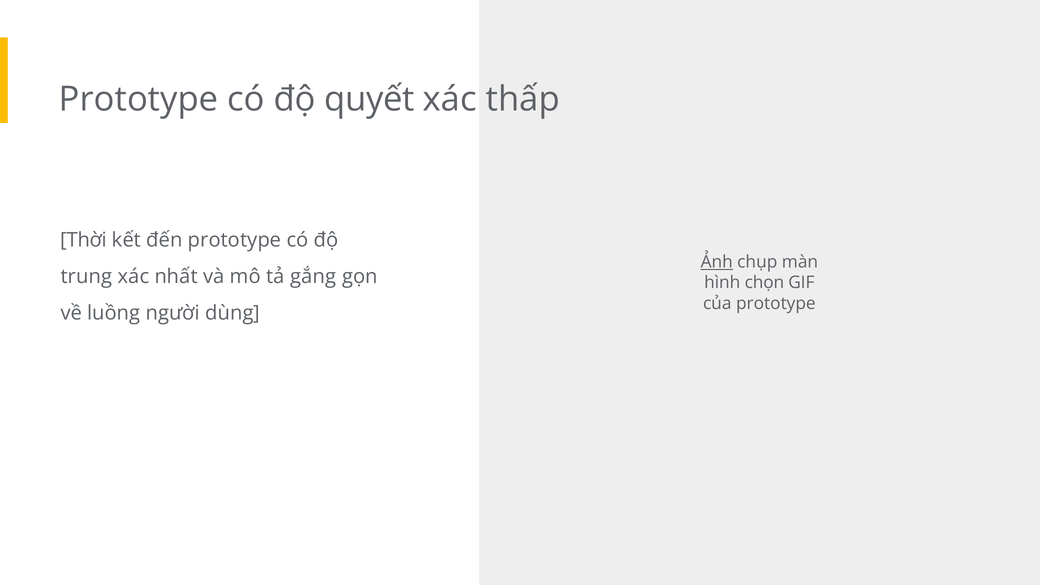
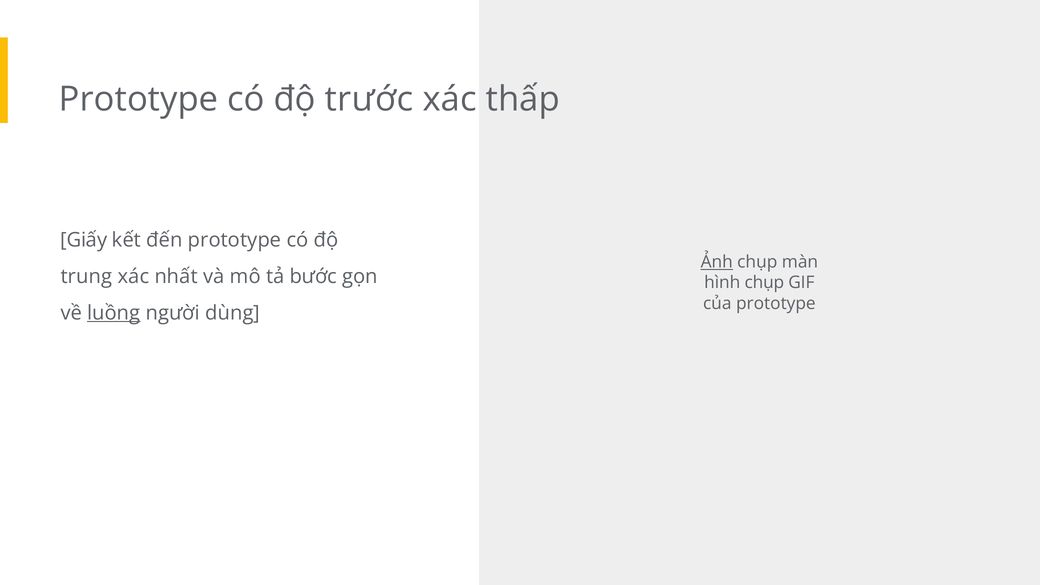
quyết: quyết -> trước (369, 99)
Thời: Thời -> Giấy (84, 240)
gắng: gắng -> bước (313, 276)
hình chọn: chọn -> chụp (764, 283)
luồng underline: none -> present (114, 313)
